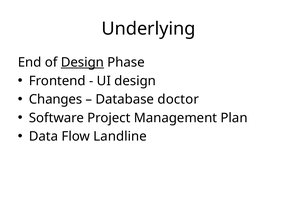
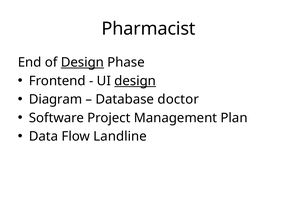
Underlying: Underlying -> Pharmacist (149, 29)
design underline: none -> present (135, 81)
Changes: Changes -> Diagram (56, 99)
